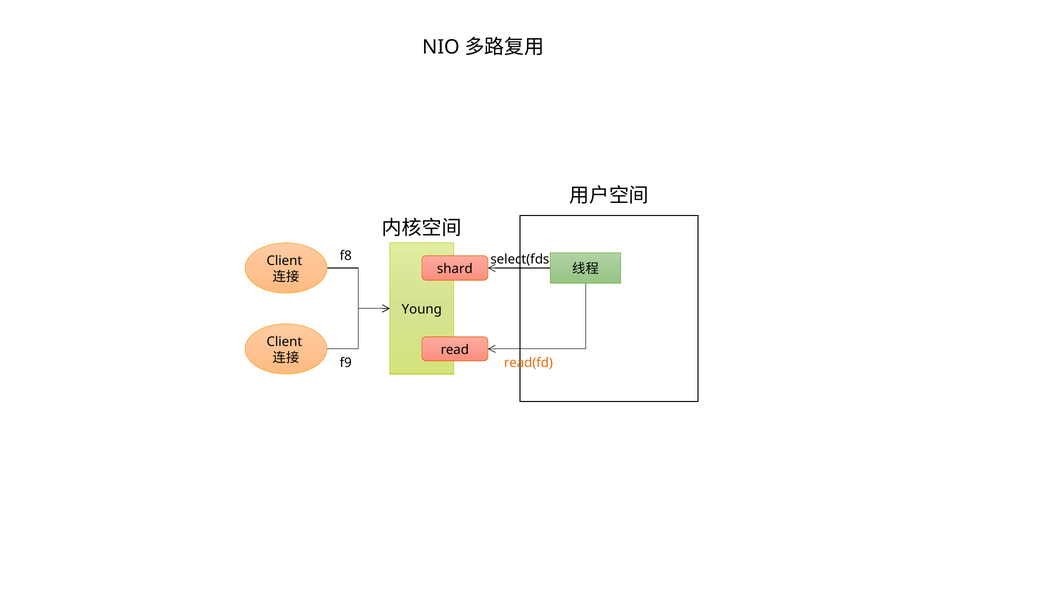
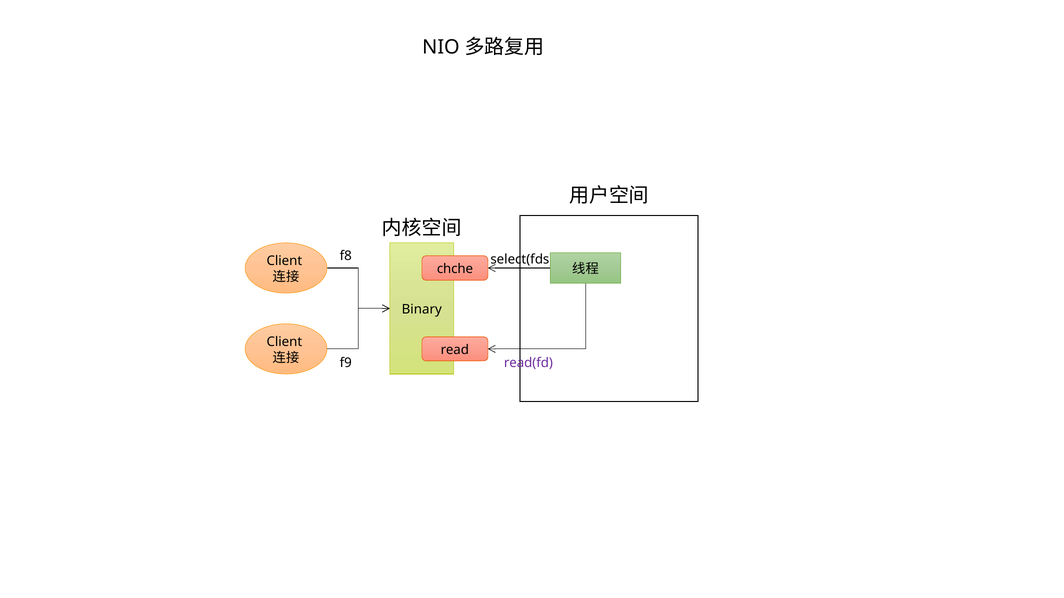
shard: shard -> chche (455, 269)
Young: Young -> Binary (422, 310)
read(fd colour: orange -> purple (528, 363)
